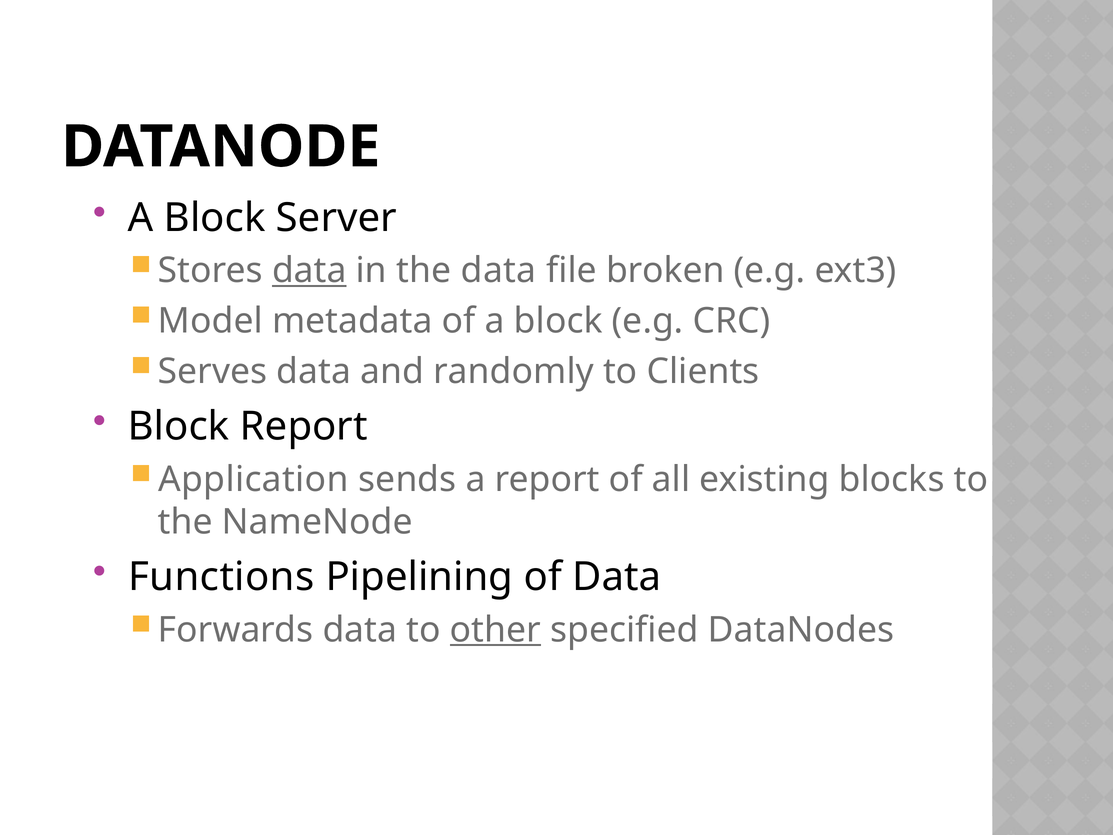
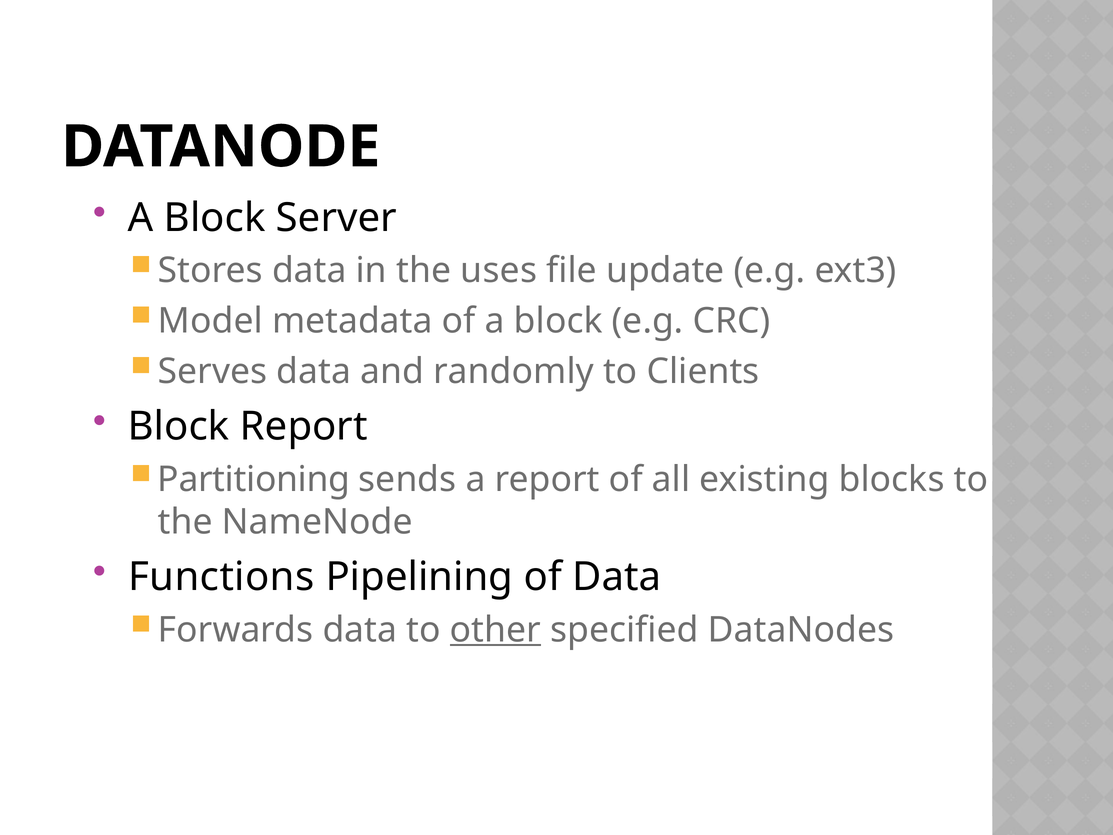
data underline: present -> none (309, 271)
the data: data -> uses (499, 271)
broken: broken -> update (665, 271)
Application: Application -> Partitioning (254, 479)
